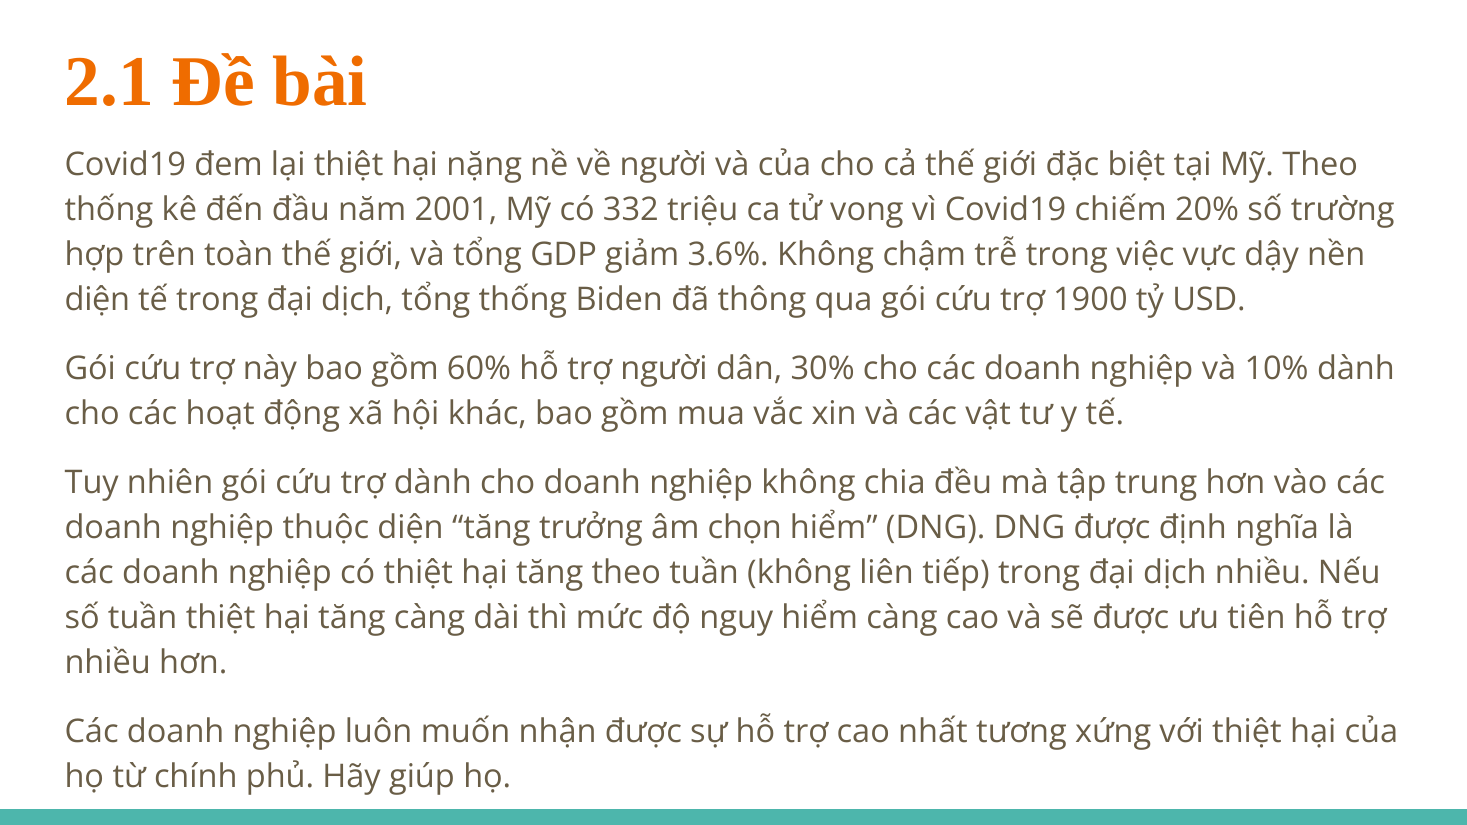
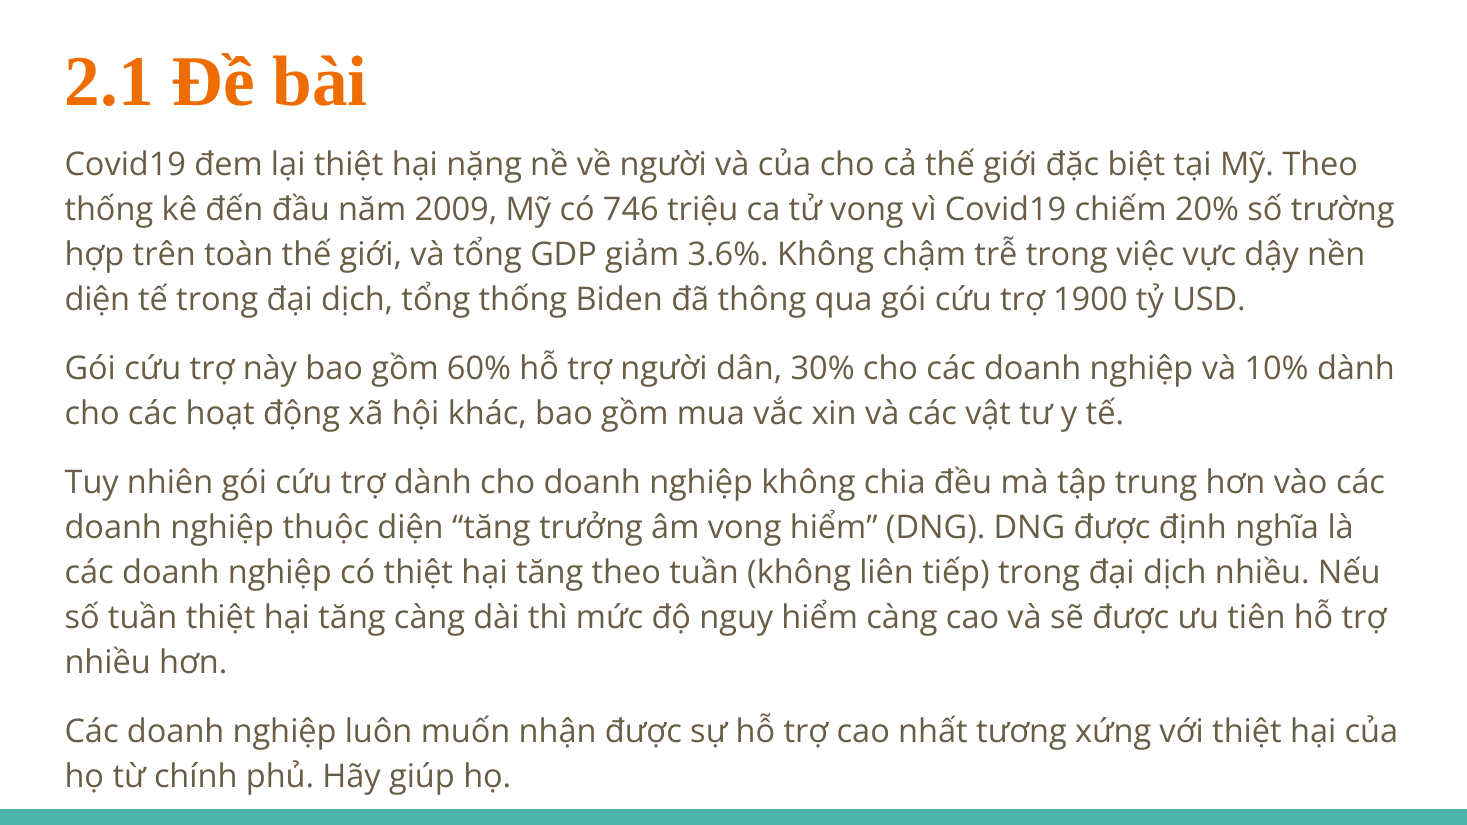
2001: 2001 -> 2009 (456, 210)
332: 332 -> 746 (631, 210)
âm chọn: chọn -> vong (745, 528)
